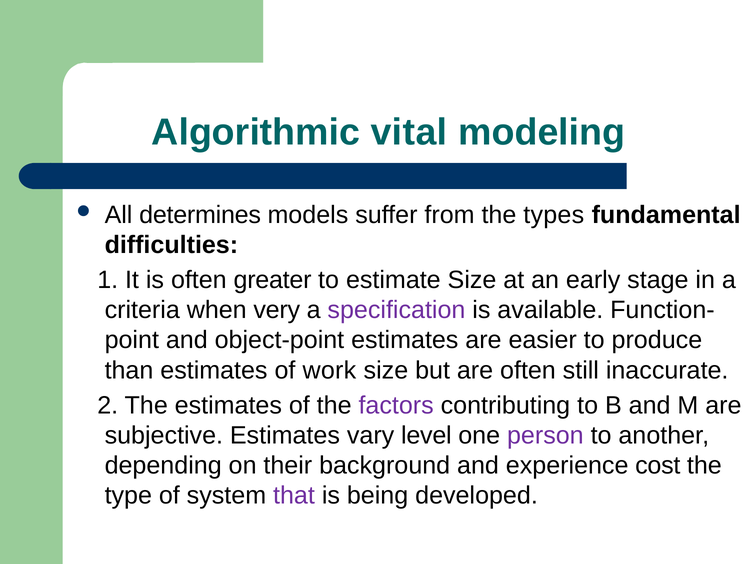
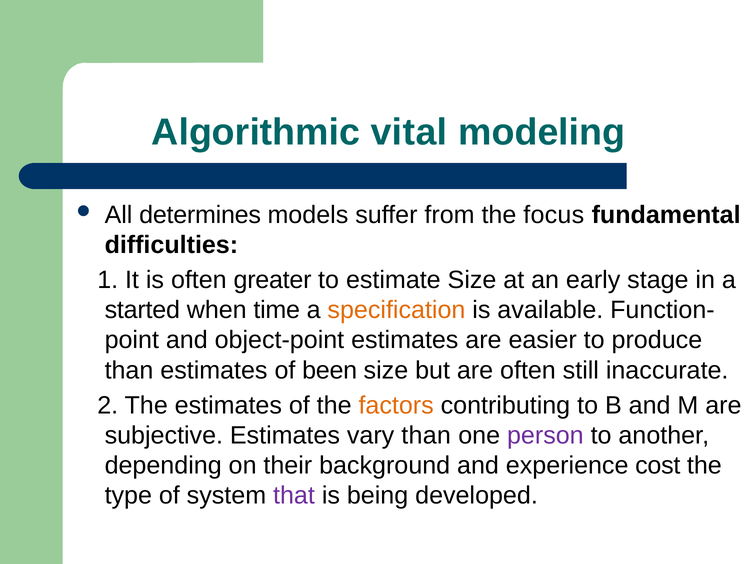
types: types -> focus (554, 215)
criteria: criteria -> started (142, 310)
very: very -> time (277, 310)
specification colour: purple -> orange (396, 310)
work: work -> been (330, 370)
factors colour: purple -> orange (396, 405)
vary level: level -> than (426, 435)
